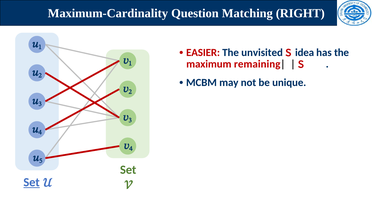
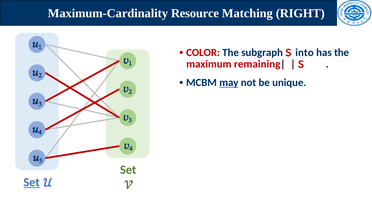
Question: Question -> Resource (195, 13)
EASIER: EASIER -> COLOR (203, 53)
unvisited: unvisited -> subgraph (262, 53)
idea: idea -> into (304, 53)
may underline: none -> present (229, 83)
